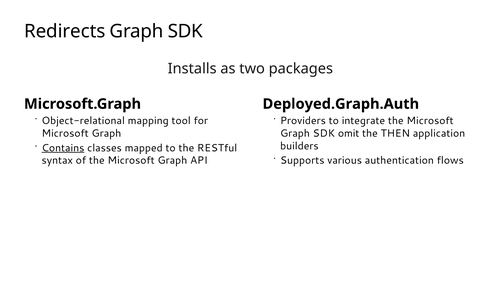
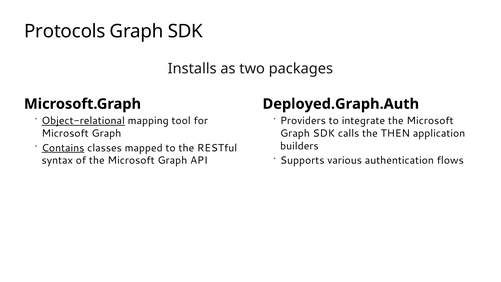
Redirects: Redirects -> Protocols (65, 31)
Object-relational underline: none -> present (83, 121)
omit: omit -> calls (349, 133)
